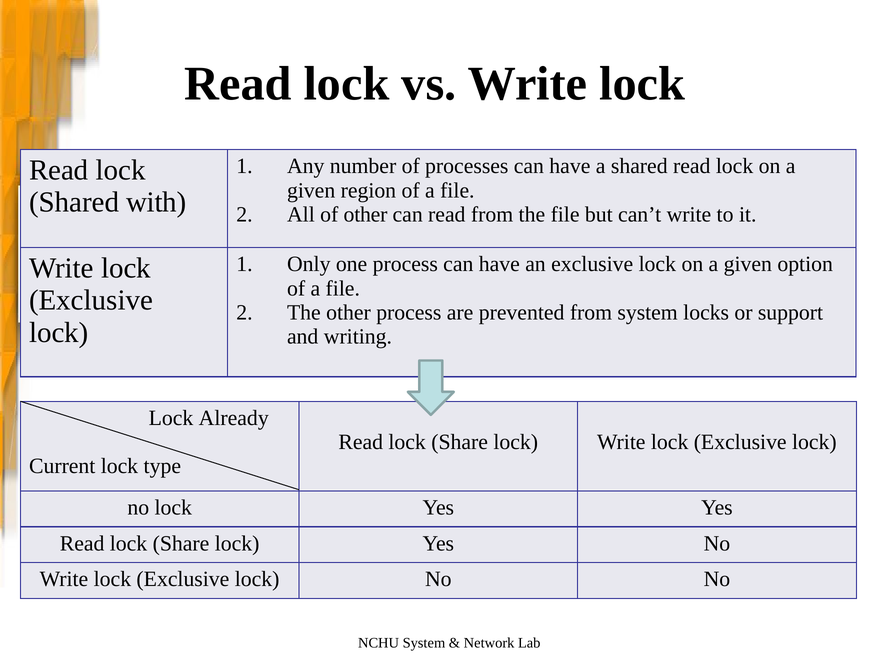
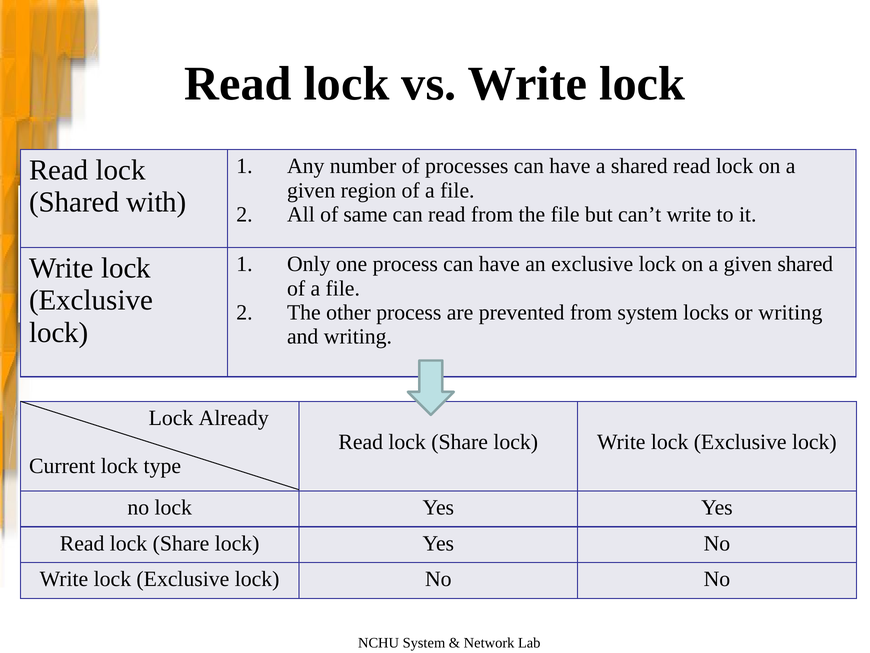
of other: other -> same (365, 214)
given option: option -> shared (805, 264)
or support: support -> writing (790, 312)
